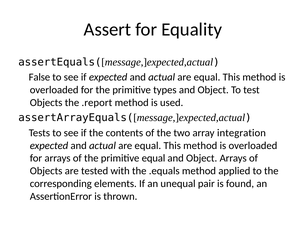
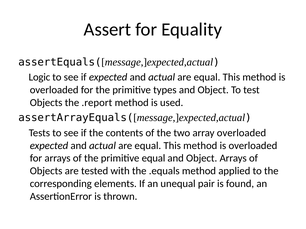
False: False -> Logic (39, 77)
array integration: integration -> overloaded (241, 133)
